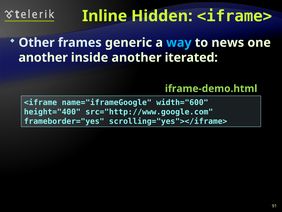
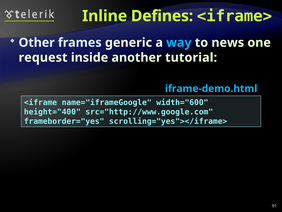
Hidden: Hidden -> Defines (162, 16)
another: another -> request (43, 57)
iterated: iterated -> tutorial (191, 57)
iframe-demo.html colour: light green -> light blue (211, 88)
